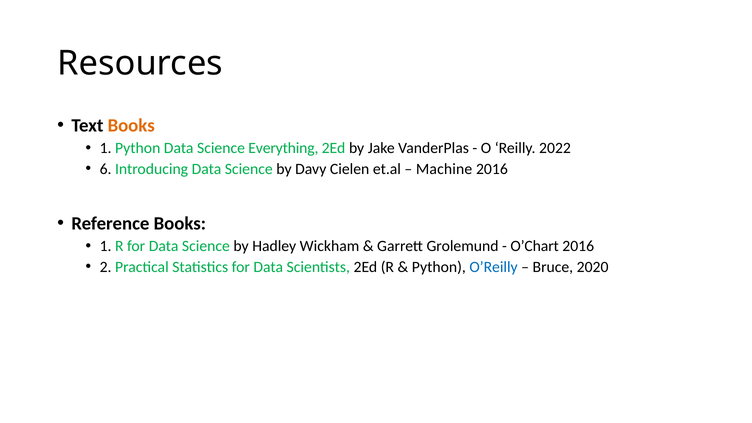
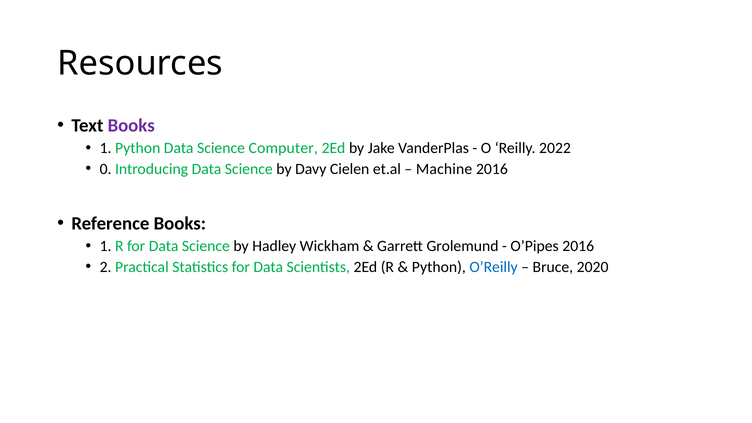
Books colour: orange -> purple (131, 125)
Everything: Everything -> Computer (283, 148)
6: 6 -> 0 (106, 169)
O’Chart: O’Chart -> O’Pipes (535, 246)
